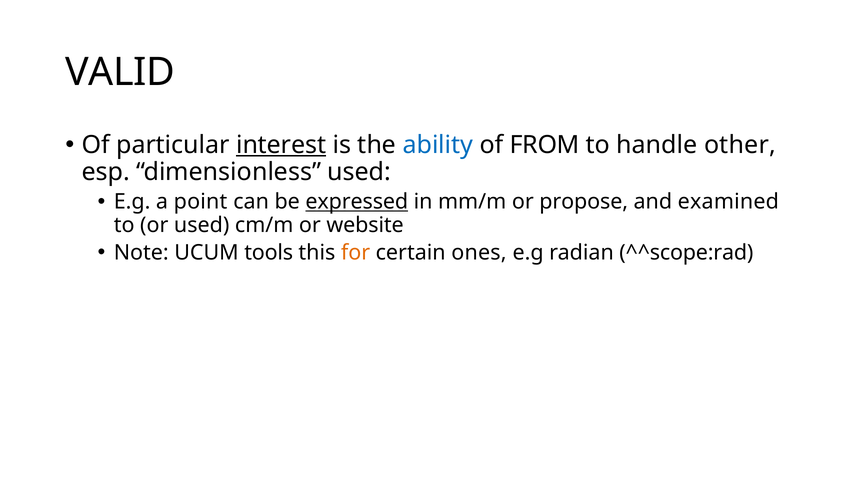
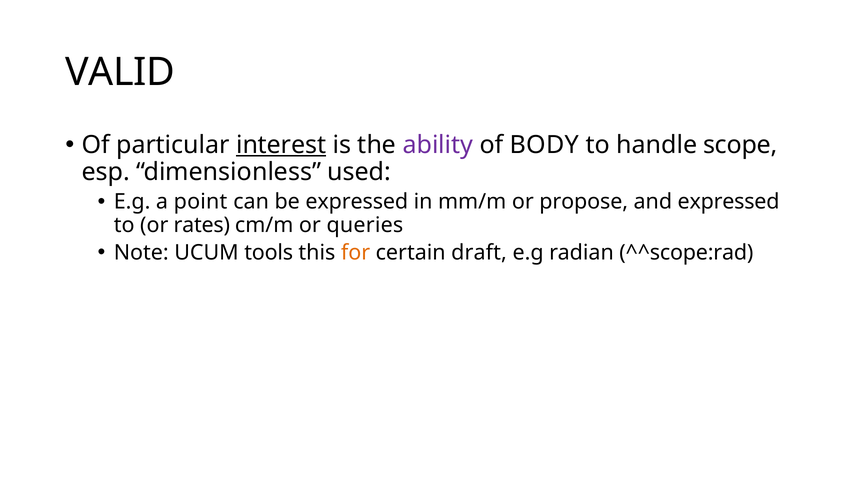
ability colour: blue -> purple (438, 145)
FROM: FROM -> BODY (544, 145)
other: other -> scope (740, 145)
expressed underline: present -> none (357, 202)
and examined: examined -> expressed (729, 202)
or used: used -> rates (202, 225)
website: website -> queries (365, 225)
ones: ones -> draft (479, 253)
